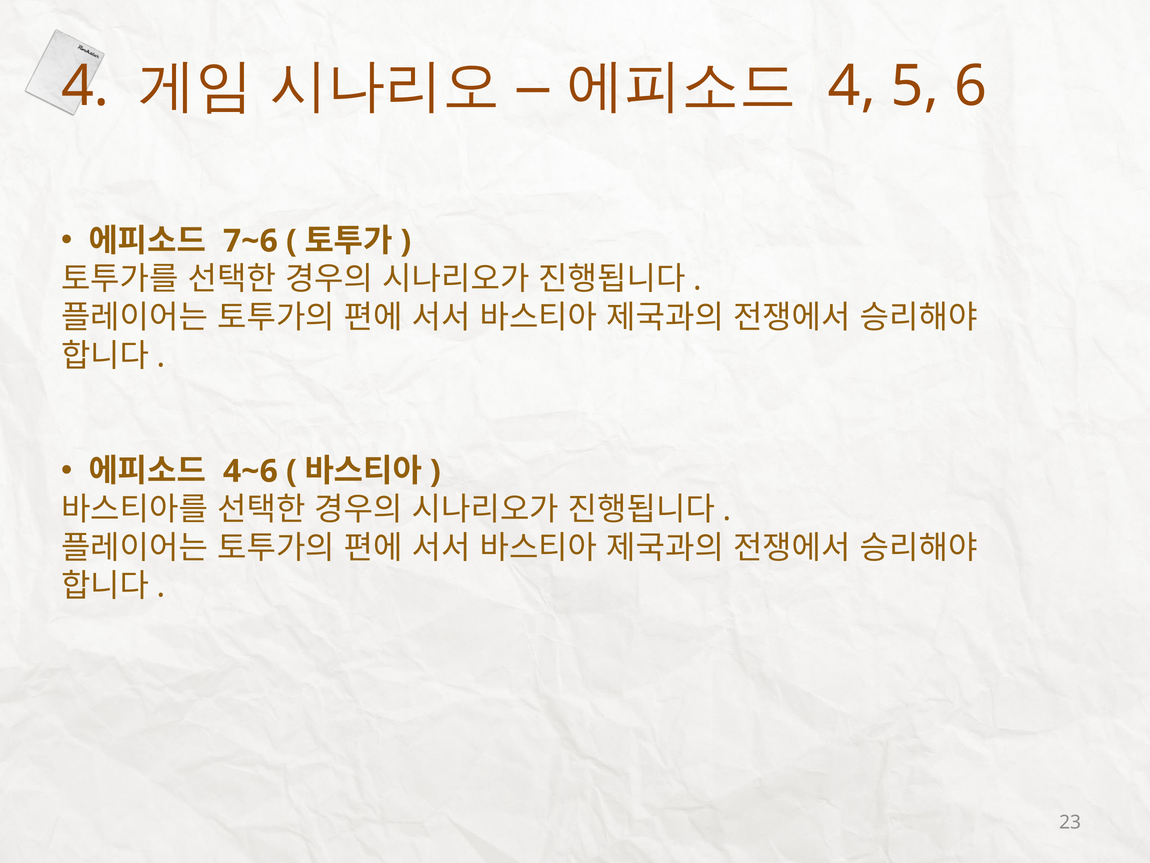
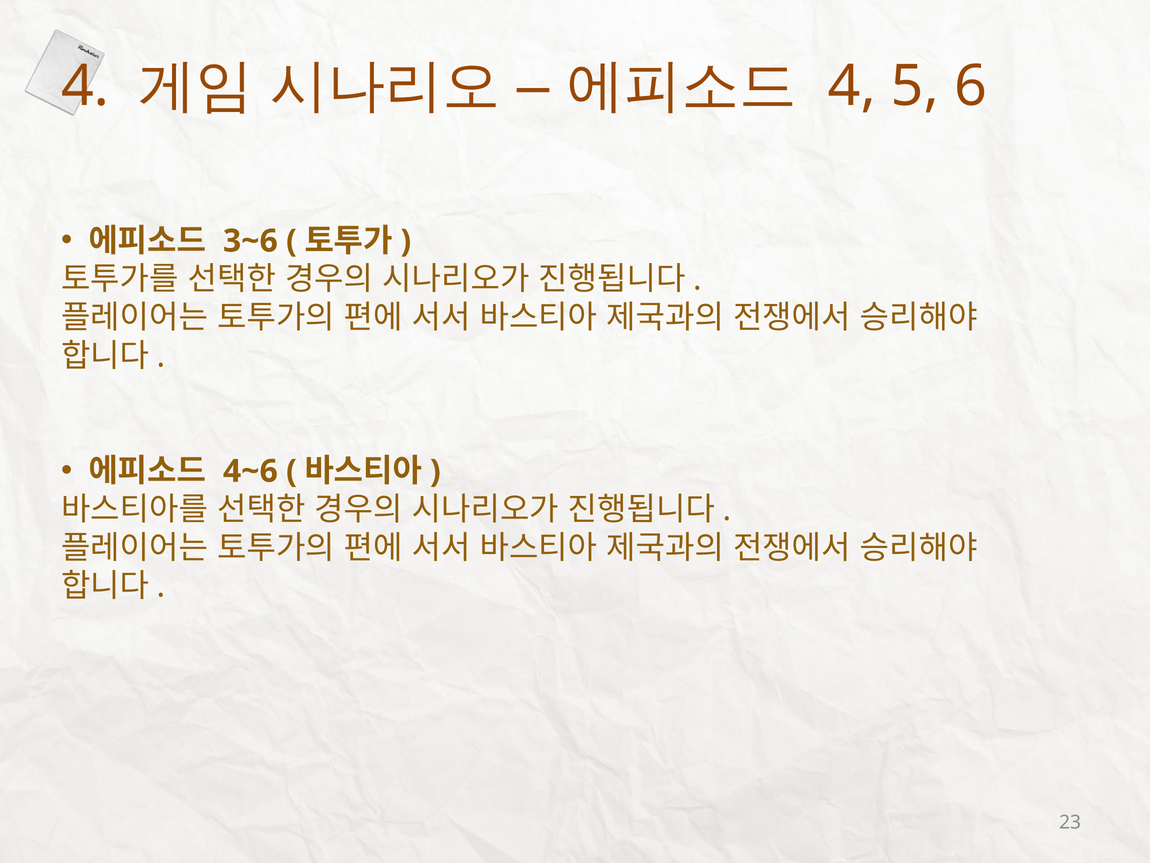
7~6: 7~6 -> 3~6 (250, 241)
